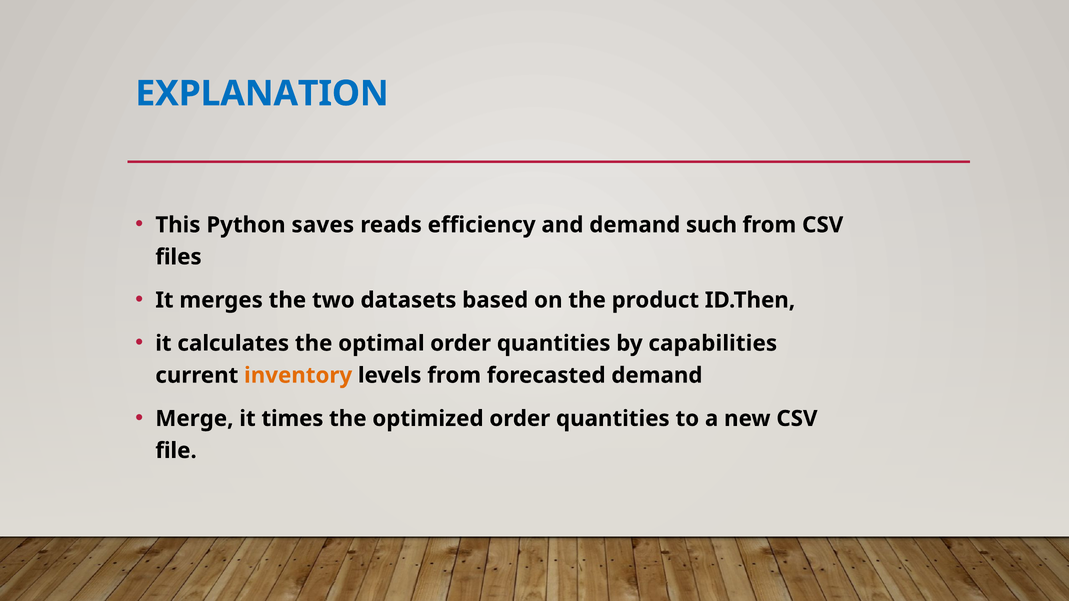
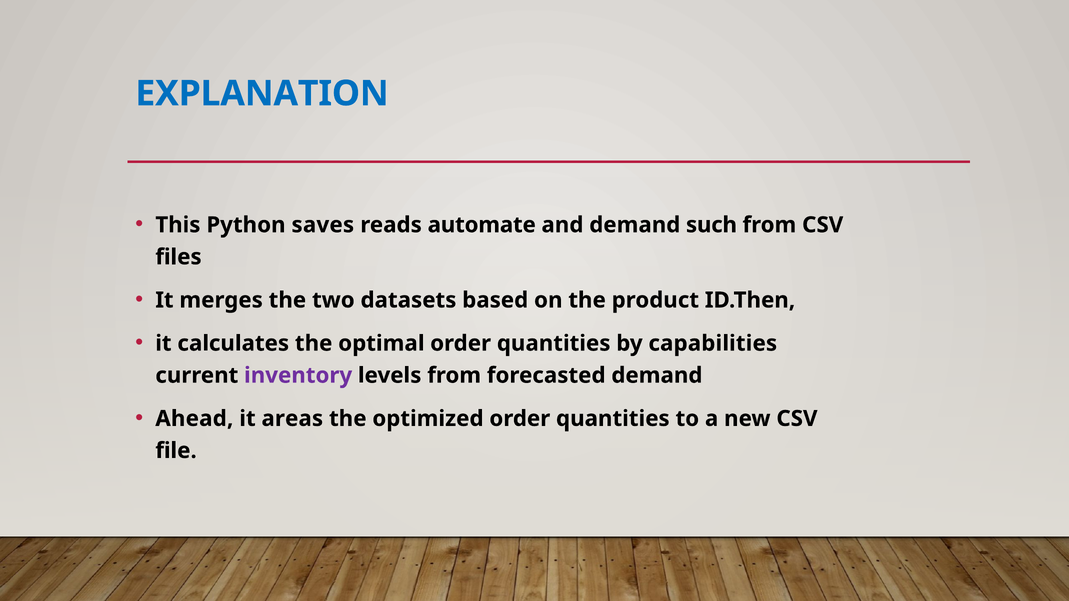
efficiency: efficiency -> automate (482, 225)
inventory colour: orange -> purple (298, 376)
Merge: Merge -> Ahead (194, 419)
times: times -> areas (292, 419)
